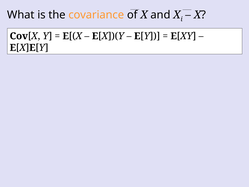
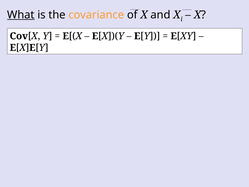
What underline: none -> present (21, 15)
